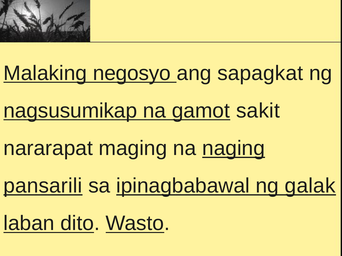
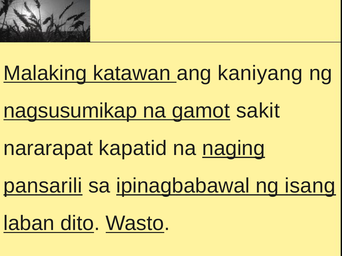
negosyo: negosyo -> katawan (132, 73)
sapagkat: sapagkat -> kaniyang (260, 73)
maging: maging -> kapatid (133, 149)
galak: galak -> isang (310, 186)
